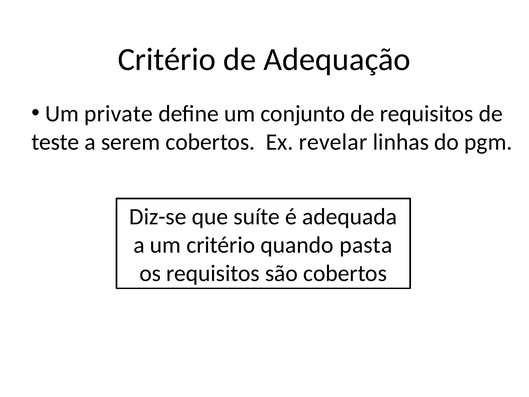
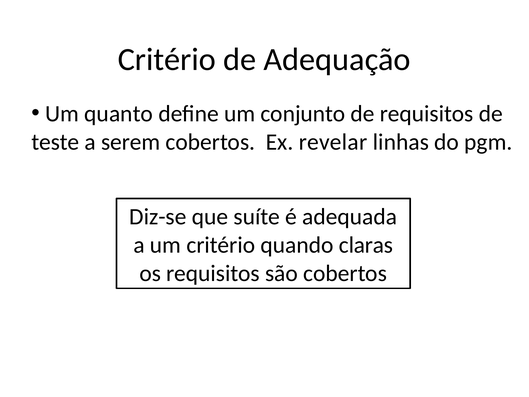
private: private -> quanto (119, 114)
pasta: pasta -> claras (366, 245)
